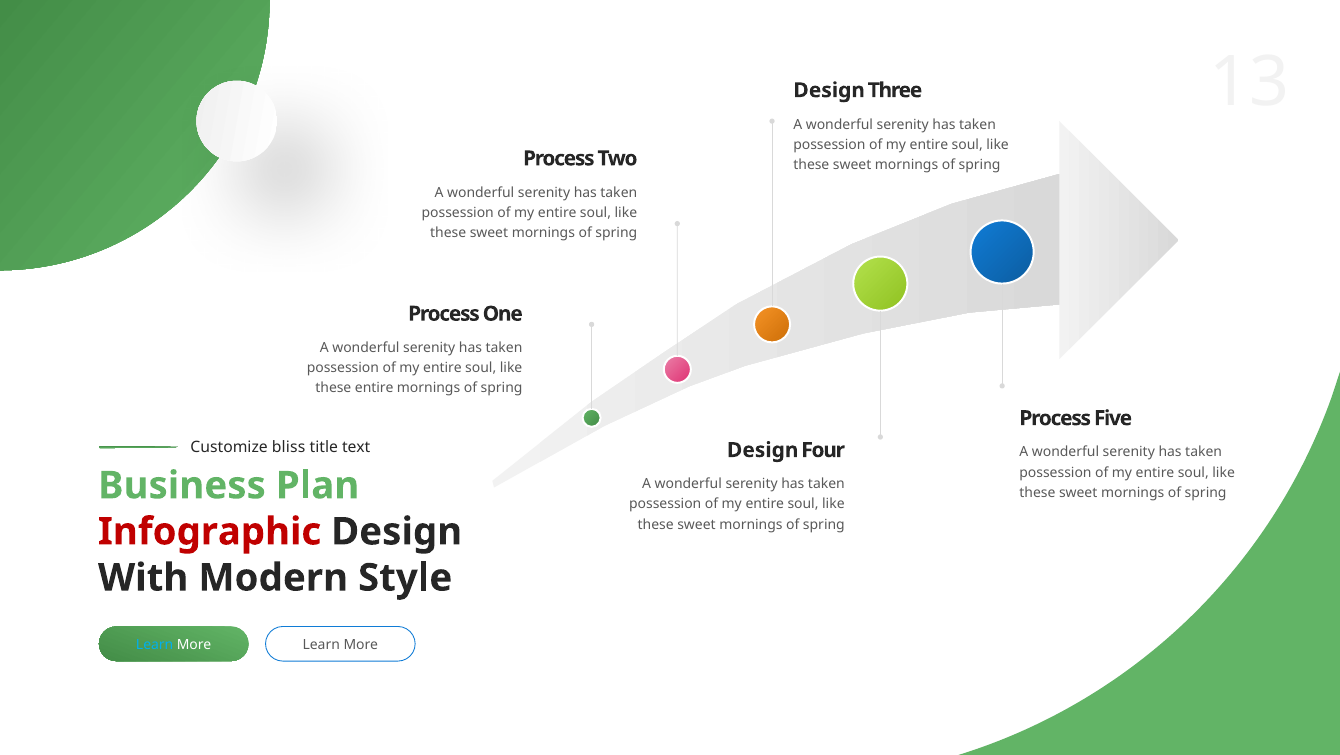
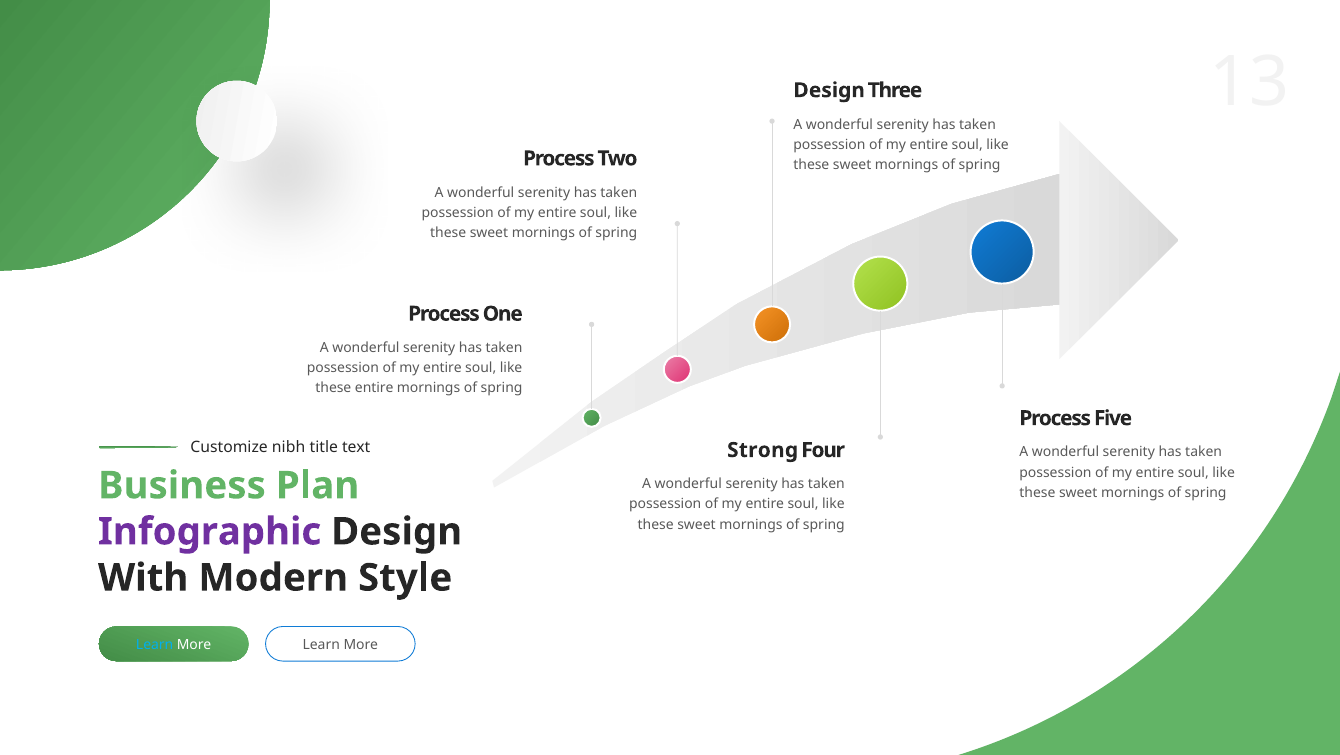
bliss: bliss -> nibh (289, 447)
Design: Design -> Strong (763, 450)
Infographic colour: red -> purple (210, 532)
